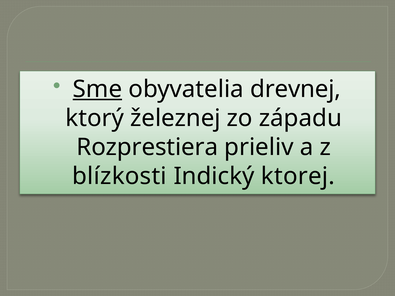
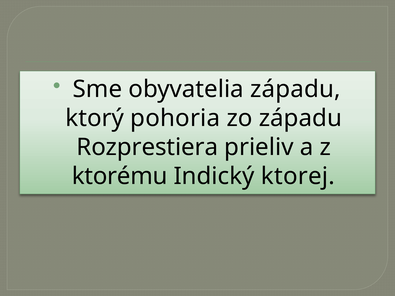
Sme underline: present -> none (97, 89)
obyvatelia drevnej: drevnej -> západu (295, 89)
železnej: železnej -> pohoria (175, 118)
blízkosti: blízkosti -> ktorému (120, 176)
